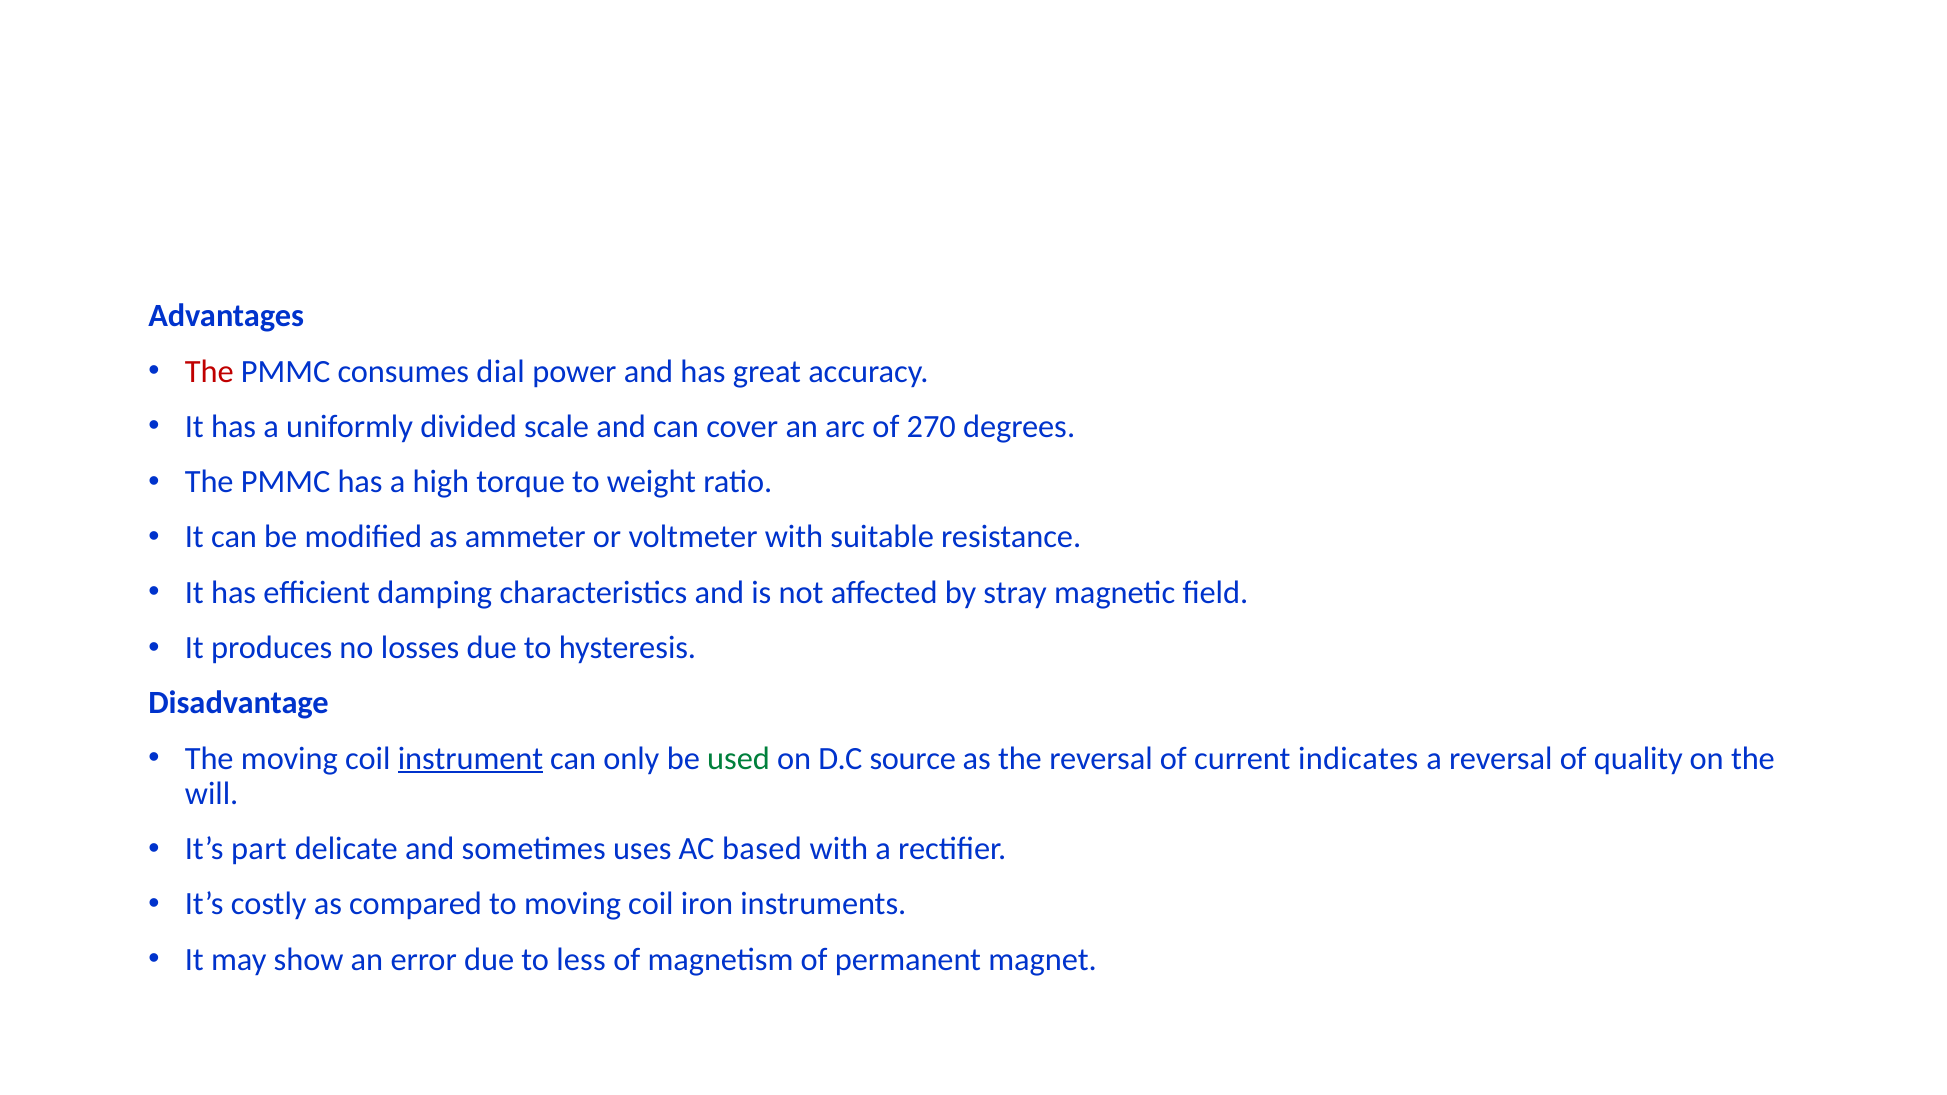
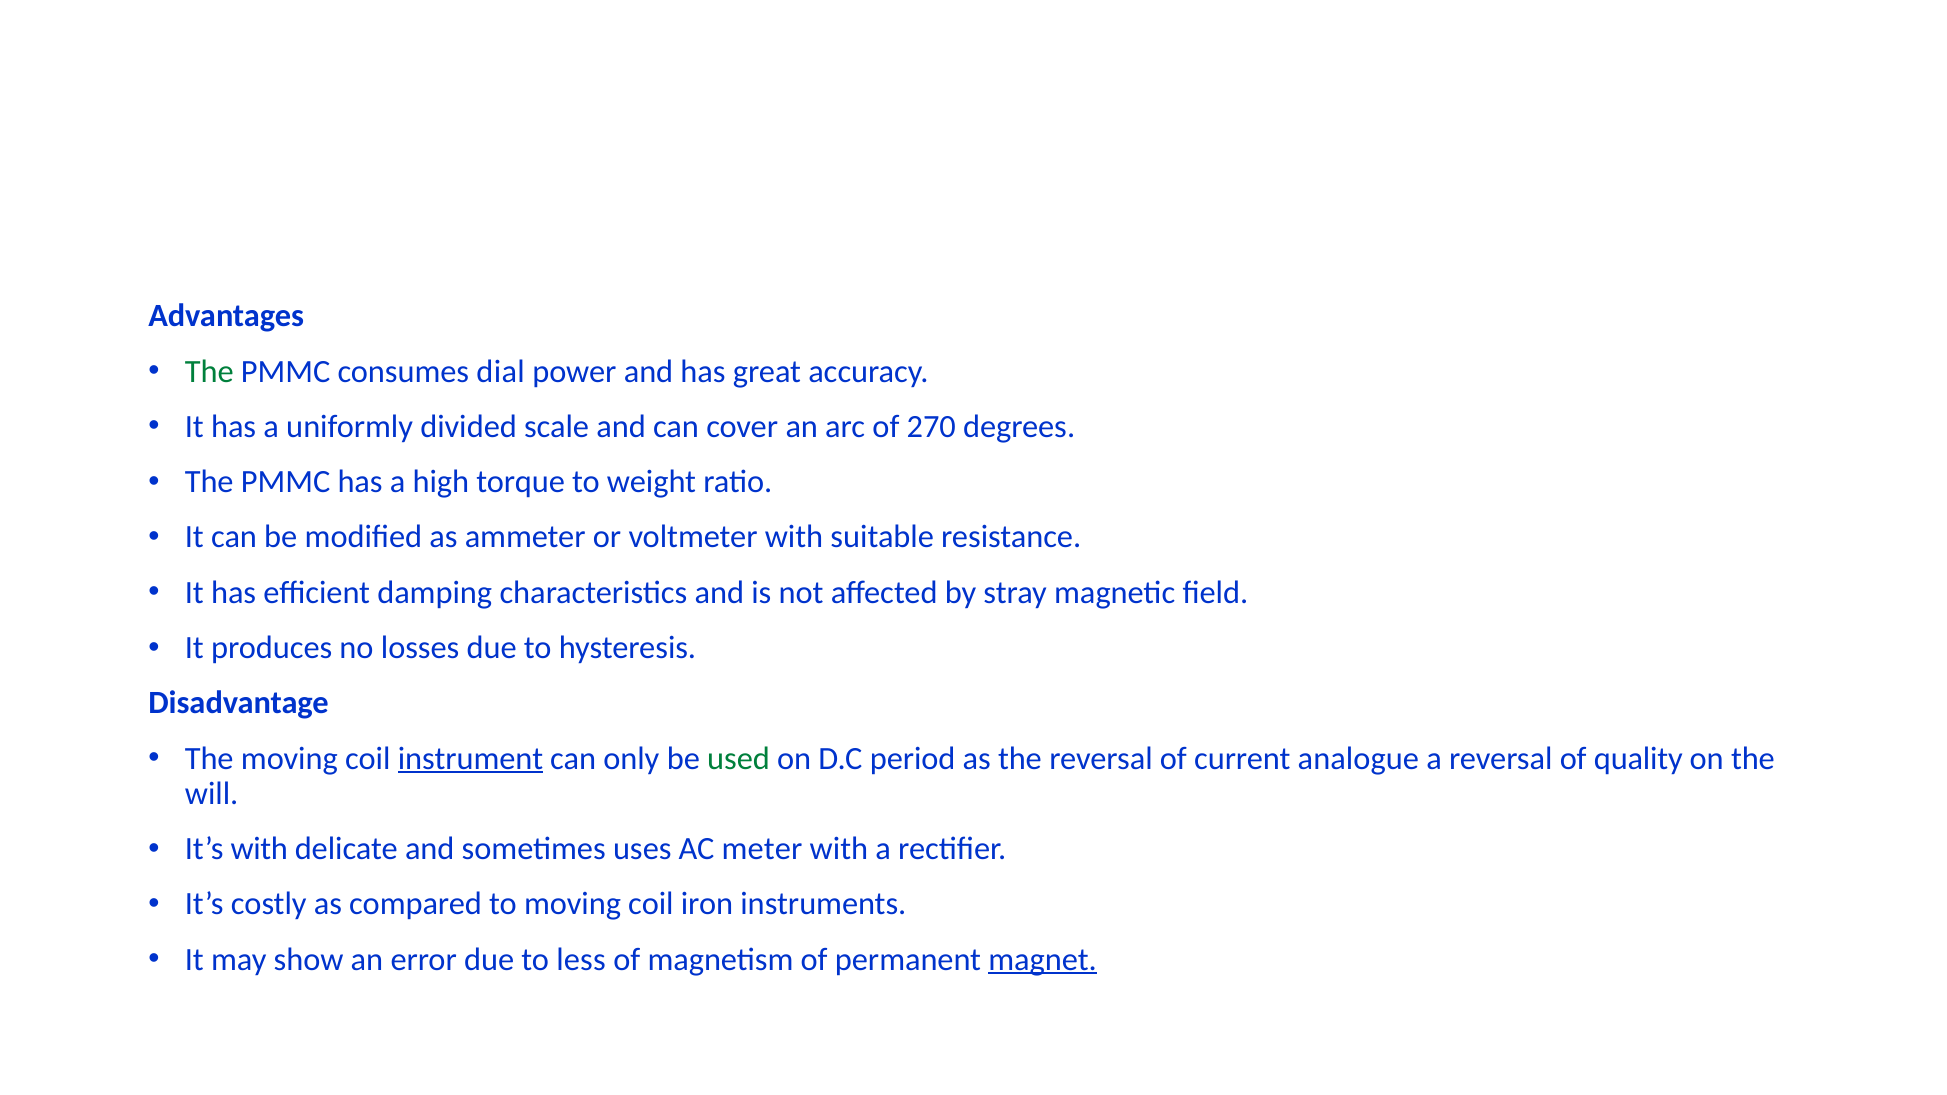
The colour: red -> green (209, 371)
source: source -> period (913, 759)
indicates: indicates -> analogue (1358, 759)
It’s part: part -> with (259, 849)
based: based -> meter (762, 849)
magnet underline: none -> present (1043, 959)
